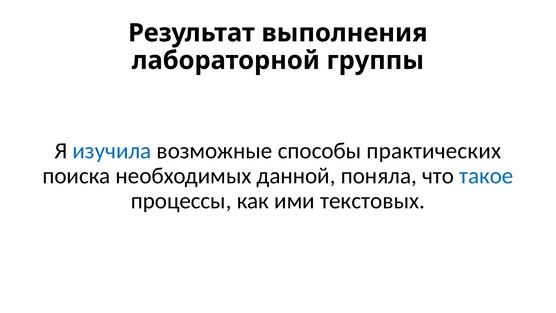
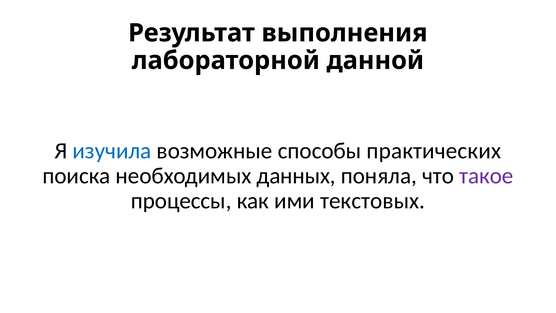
группы: группы -> данной (375, 60)
данной: данной -> данных (296, 176)
такое colour: blue -> purple (486, 176)
